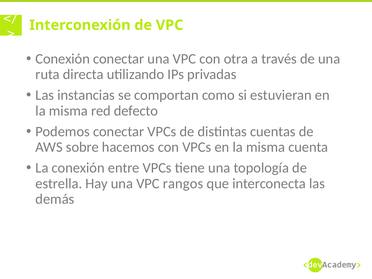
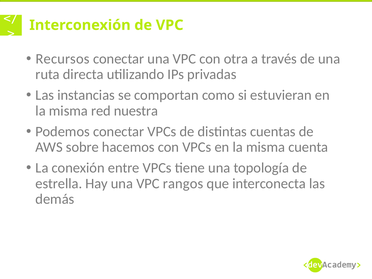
Conexión: Conexión -> Recursos (63, 59)
defecto: defecto -> nuestra (136, 111)
